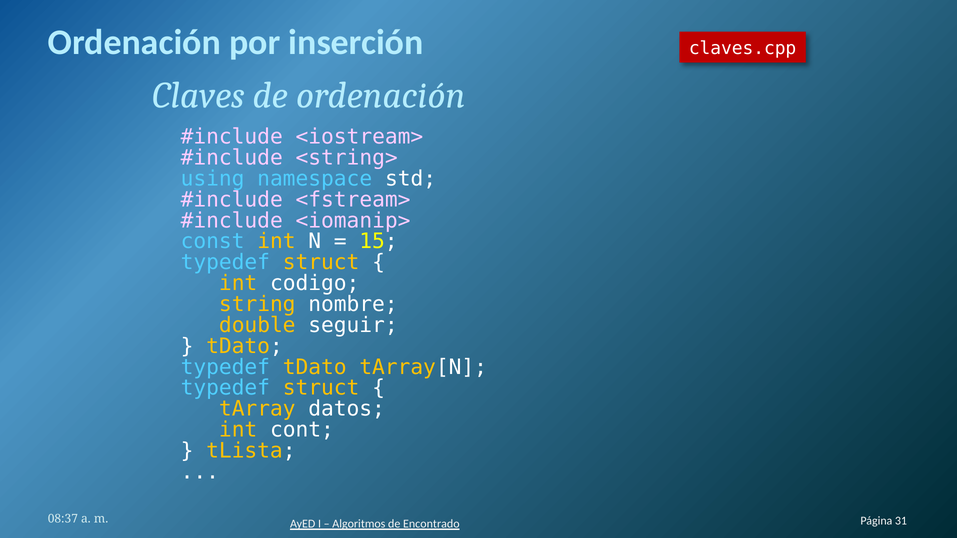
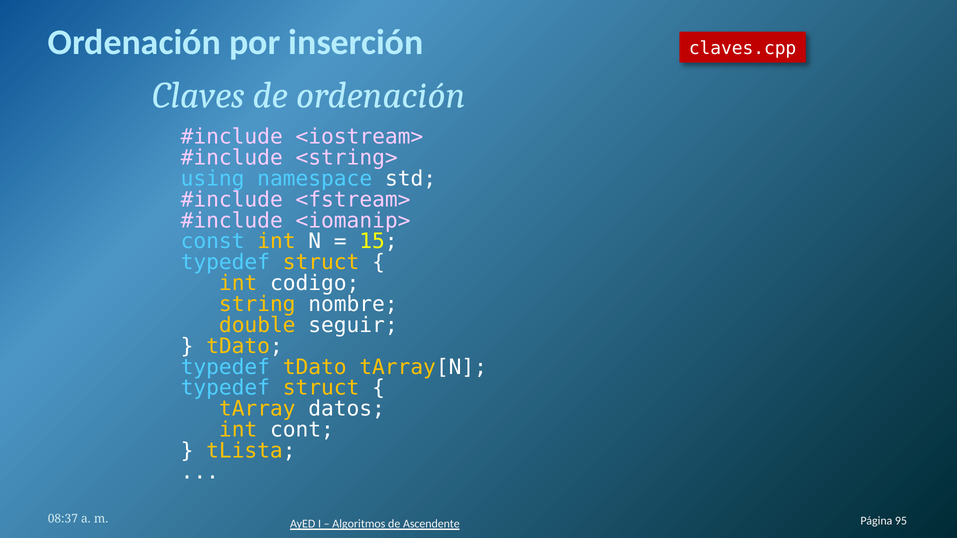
Encontrado: Encontrado -> Ascendente (431, 524)
31: 31 -> 95 (901, 521)
